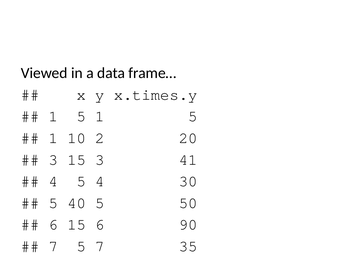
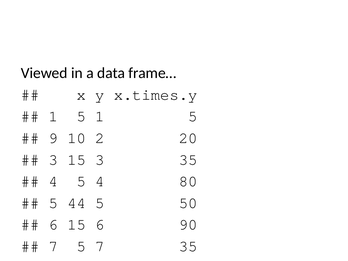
1: 1 -> 9 (53, 138)
3 41: 41 -> 35 (188, 160)
4 30: 30 -> 80 (188, 181)
40: 40 -> 44 (77, 203)
